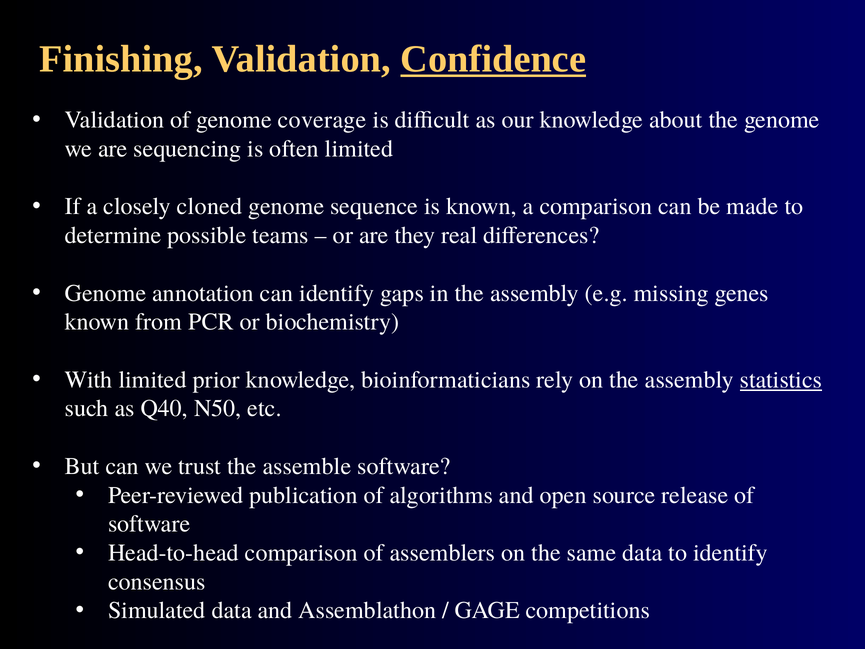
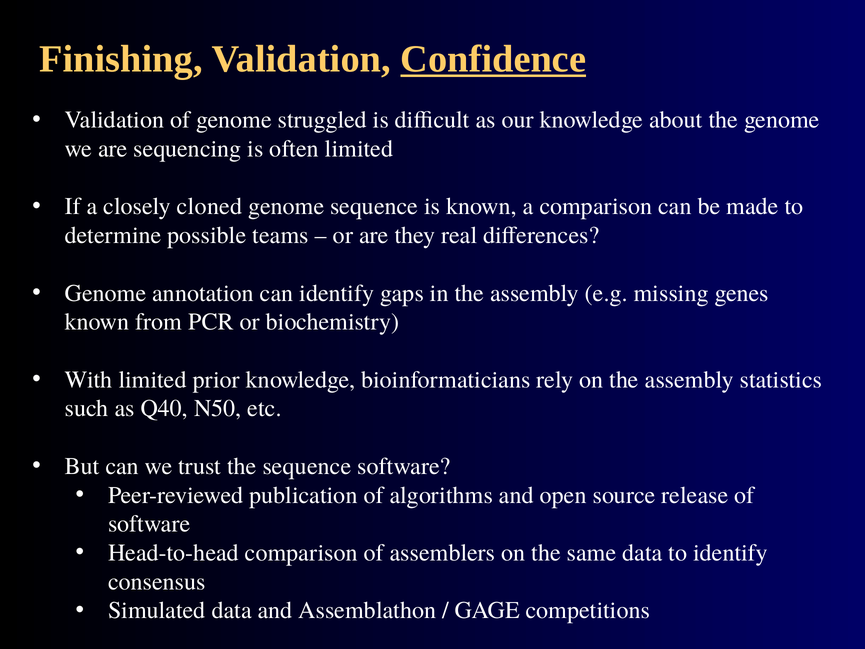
coverage: coverage -> struggled (322, 120)
statistics underline: present -> none (781, 380)
the assemble: assemble -> sequence (307, 466)
